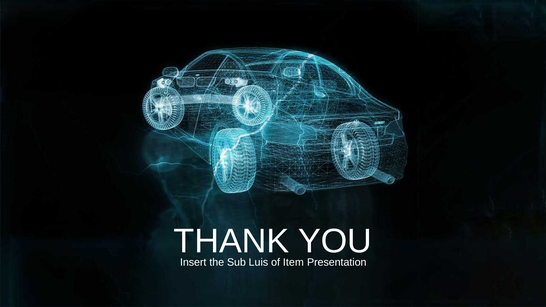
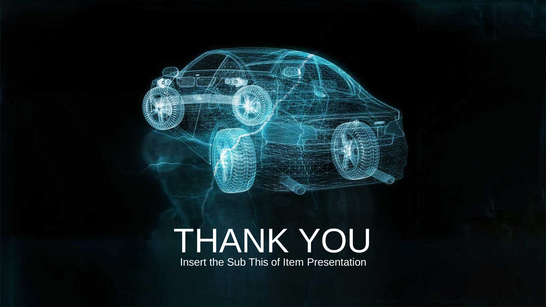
Luis: Luis -> This (258, 263)
